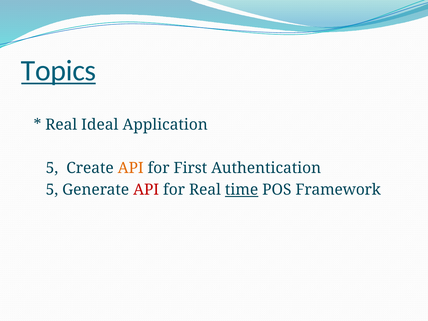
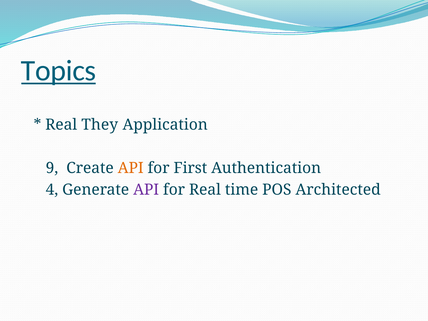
Ideal: Ideal -> They (100, 125)
5: 5 -> 9 (52, 168)
5: 5 -> 4 (52, 190)
API colour: red -> purple (146, 190)
time underline: present -> none (242, 190)
Framework: Framework -> Architected (338, 190)
